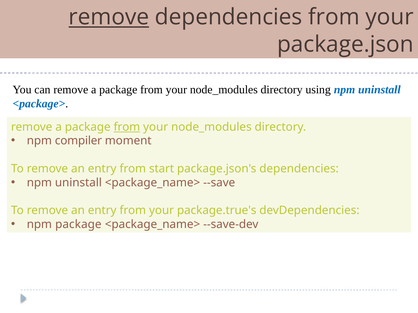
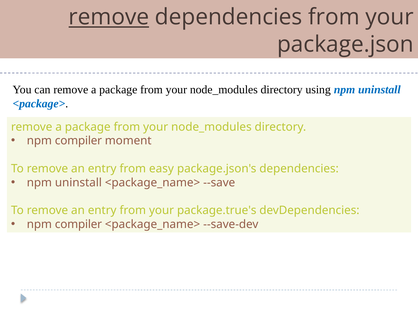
from underline: present -> none (127, 127)
start: start -> easy (161, 169)
package: package -> compiler (78, 225)
